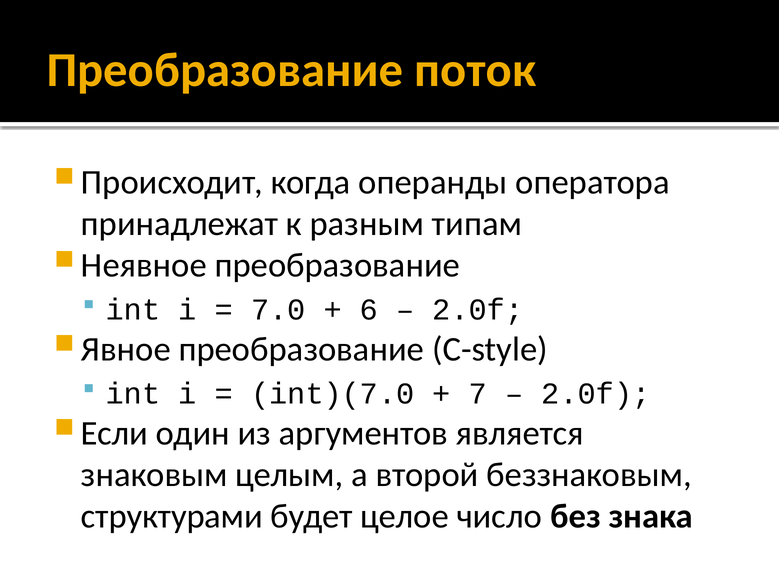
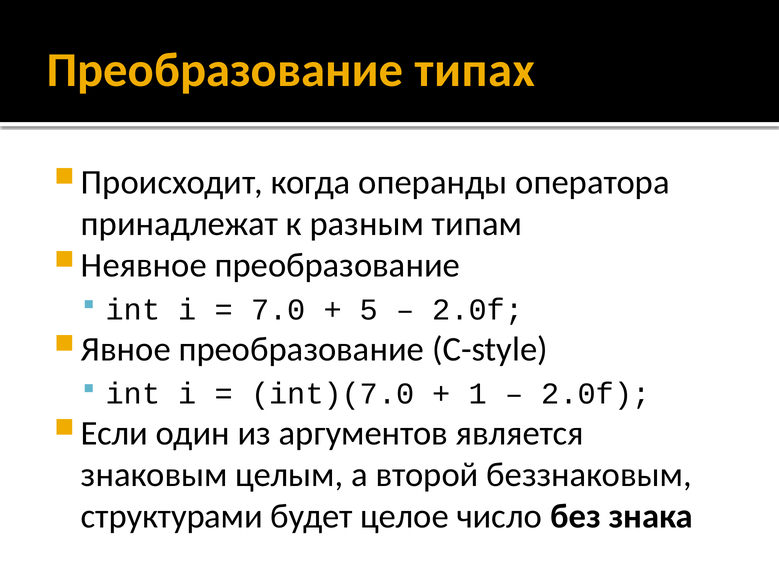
поток: поток -> типах (475, 70)
6: 6 -> 5 (369, 310)
7: 7 -> 1 (478, 394)
